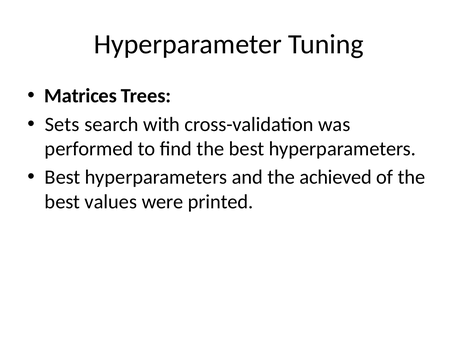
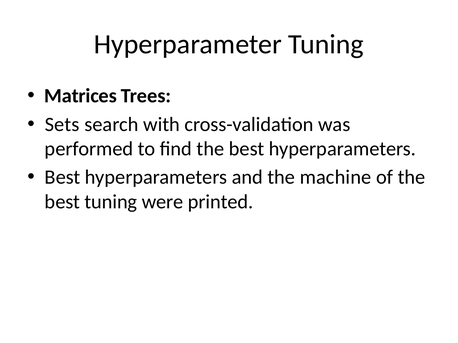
achieved: achieved -> machine (336, 178)
best values: values -> tuning (111, 202)
